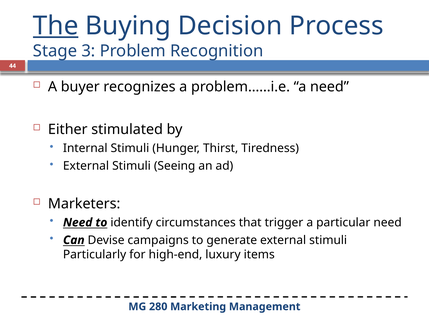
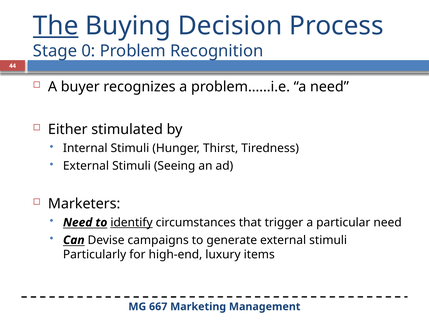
3: 3 -> 0 (88, 51)
identify underline: none -> present (132, 222)
280: 280 -> 667 (158, 306)
